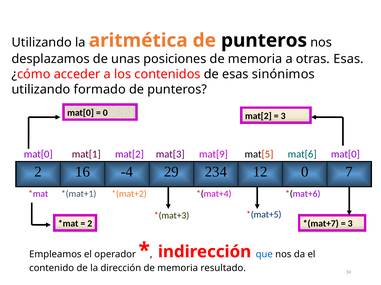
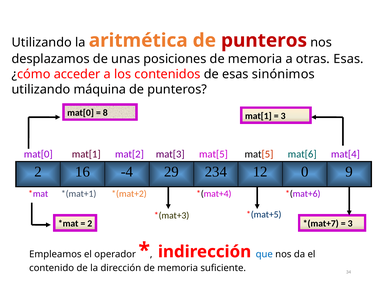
punteros colour: black -> red (264, 41)
formado: formado -> máquina (100, 90)
0: 0 -> 8 (105, 113)
mat[2: mat[2 -> mat[1 (258, 116)
mat[9: mat[9 -> mat[5 (213, 155)
mat[6 mat[0: mat[0 -> mat[4 (345, 155)
7: 7 -> 9 (349, 172)
resultado: resultado -> suficiente (223, 269)
